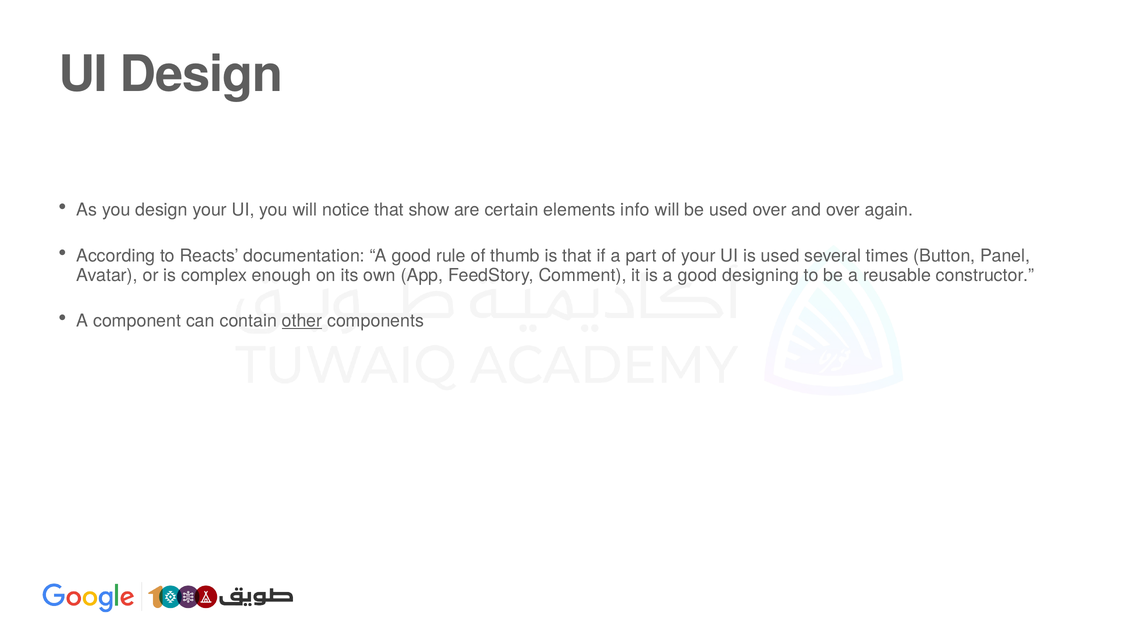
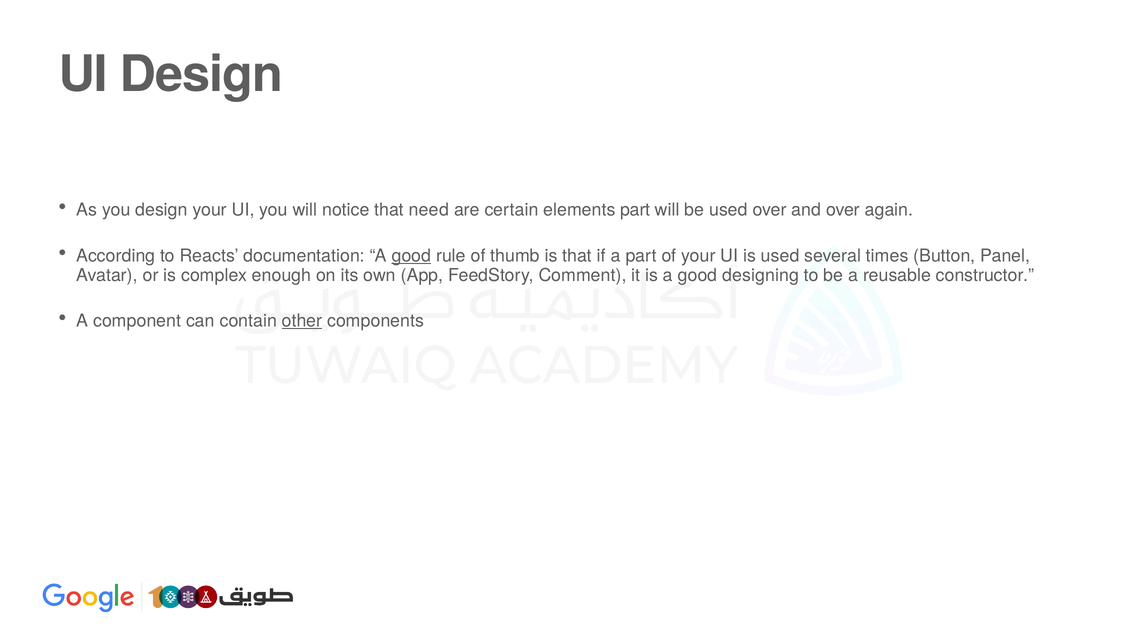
show: show -> need (429, 210)
elements info: info -> part (635, 210)
good underline: none -> present (411, 256)
